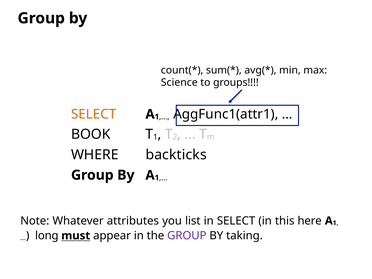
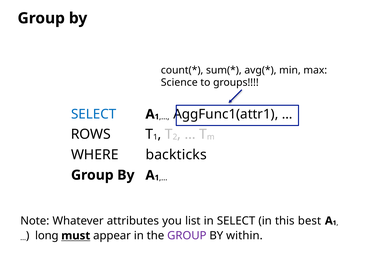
SELECT colour: orange -> blue (94, 114)
BOOK: BOOK -> ROWS (91, 134)
here: here -> best (309, 221)
taking: taking -> within (244, 236)
